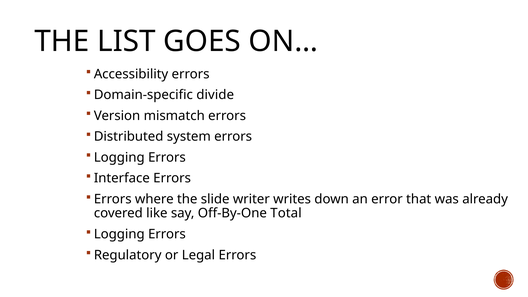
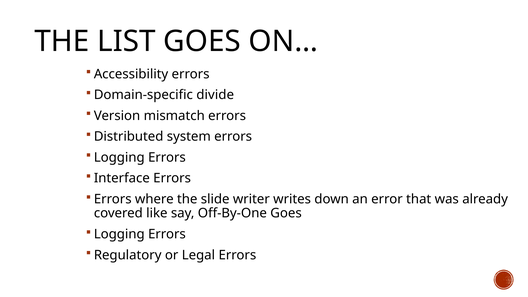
Off-By-One Total: Total -> Goes (286, 213)
